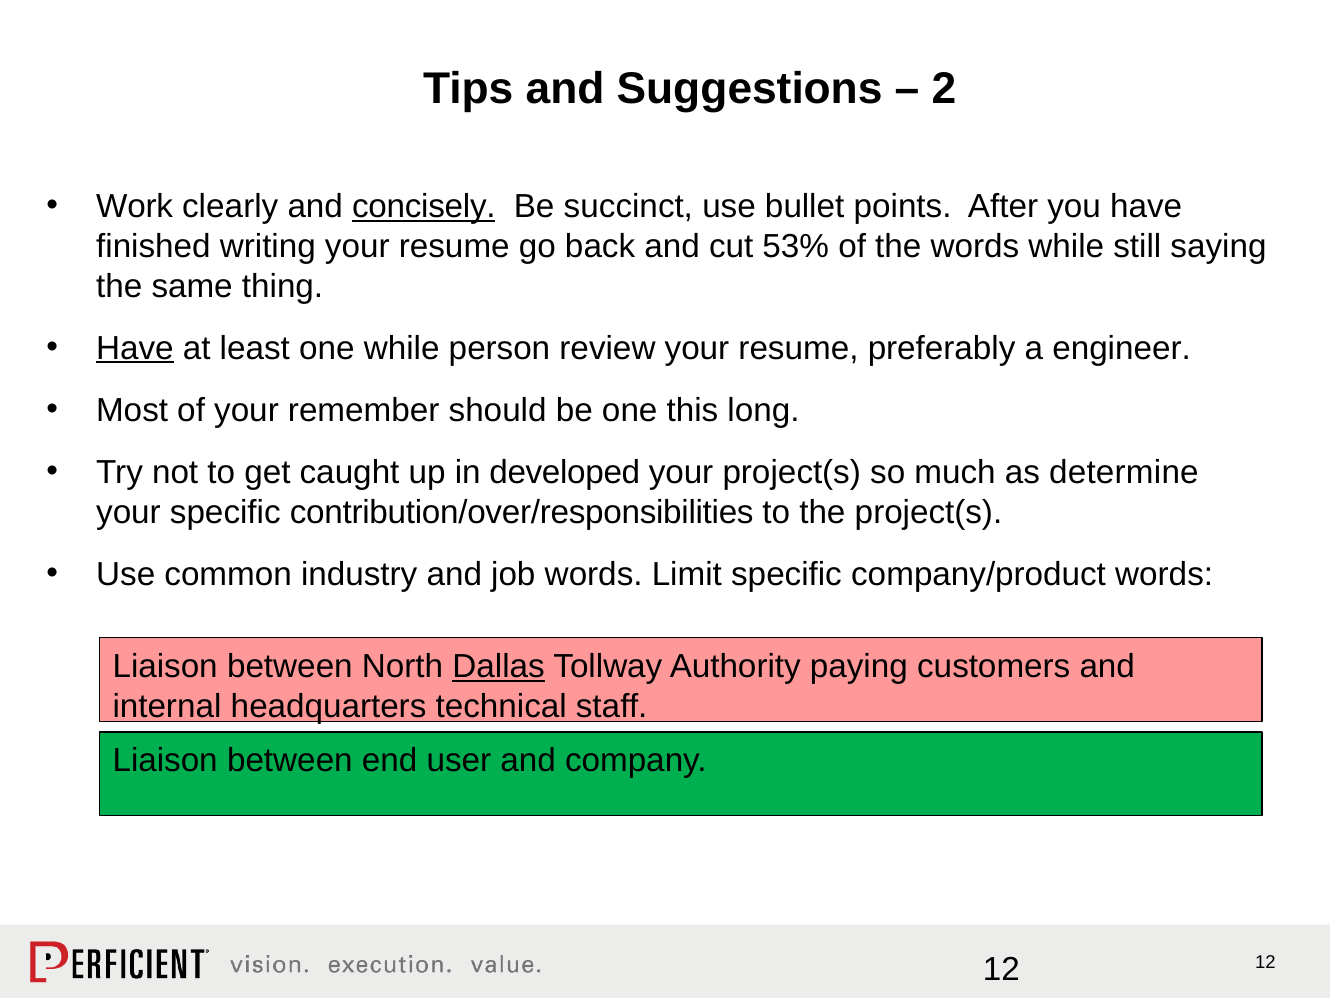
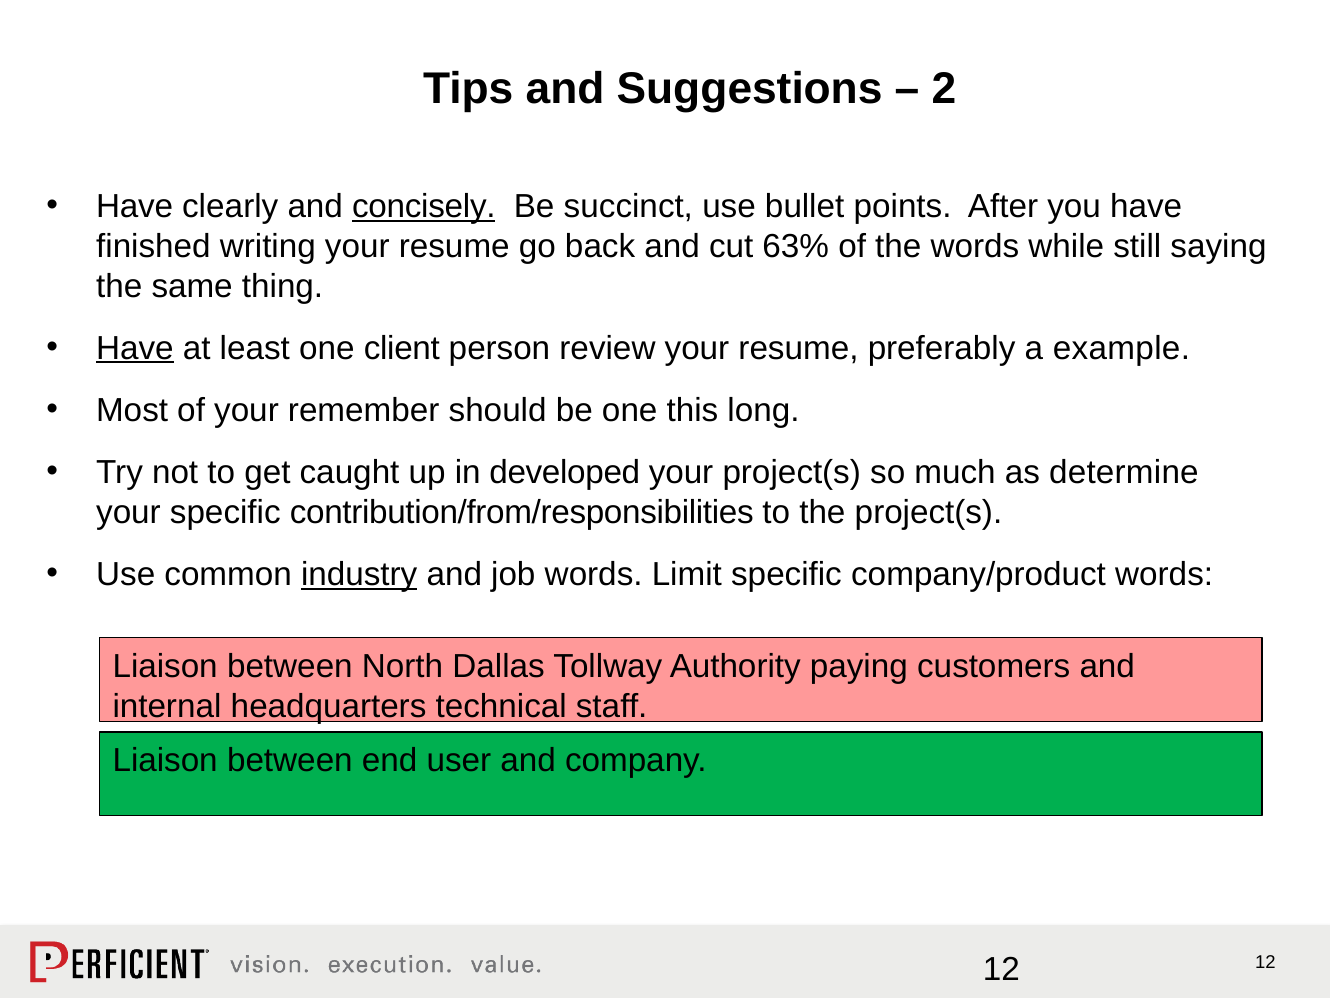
Work: Work -> Have (135, 206)
53%: 53% -> 63% (796, 246)
one while: while -> client (402, 348)
engineer: engineer -> example (1121, 348)
contribution/over/responsibilities: contribution/over/responsibilities -> contribution/from/responsibilities (522, 512)
industry underline: none -> present (359, 574)
Dallas underline: present -> none (499, 666)
